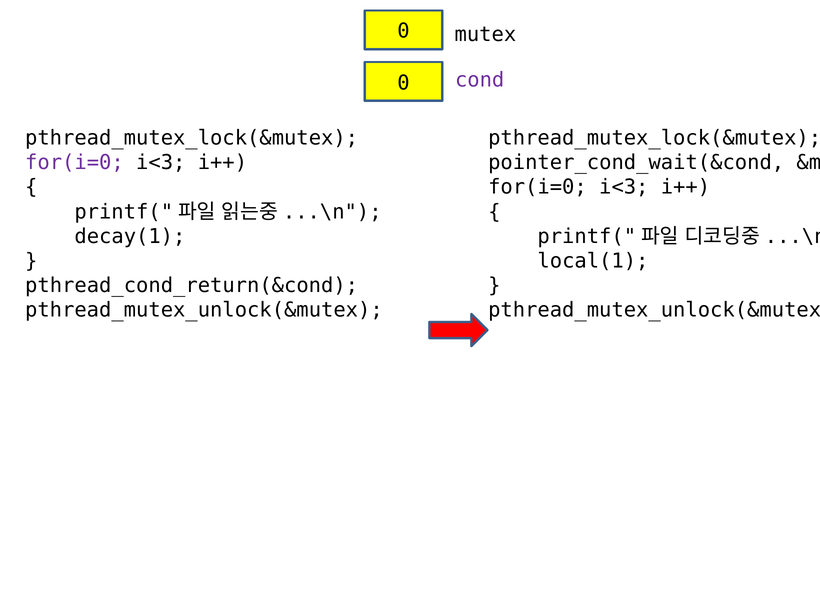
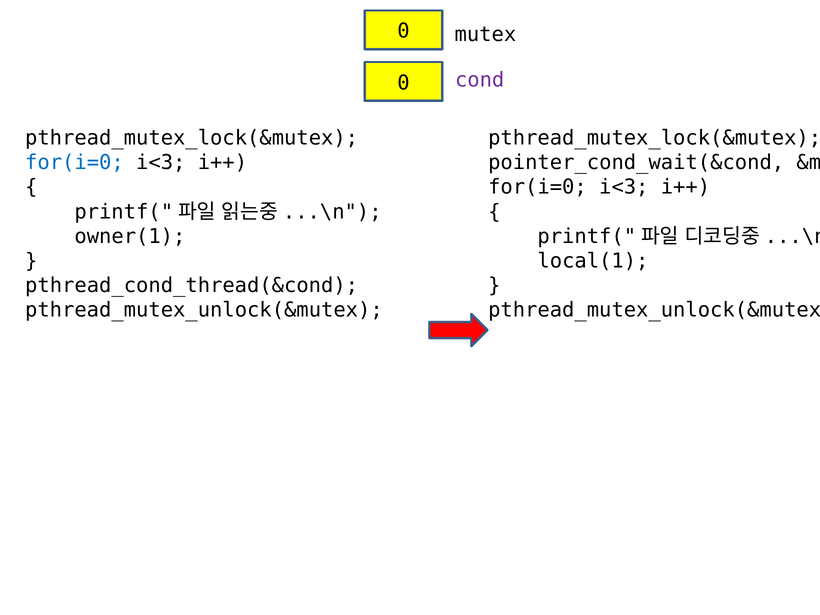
for(i=0 colour: purple -> blue (74, 163)
decay(1: decay(1 -> owner(1 (130, 236)
pthread_cond_return(&cond: pthread_cond_return(&cond -> pthread_cond_thread(&cond (192, 286)
